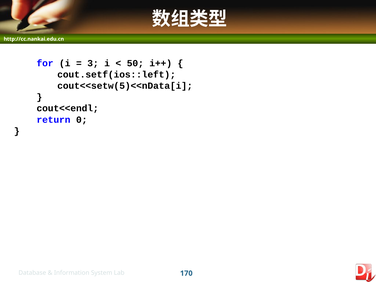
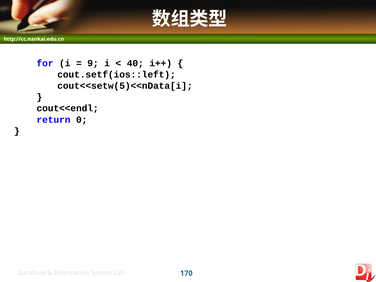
3: 3 -> 9 (93, 63)
50: 50 -> 40 (135, 63)
